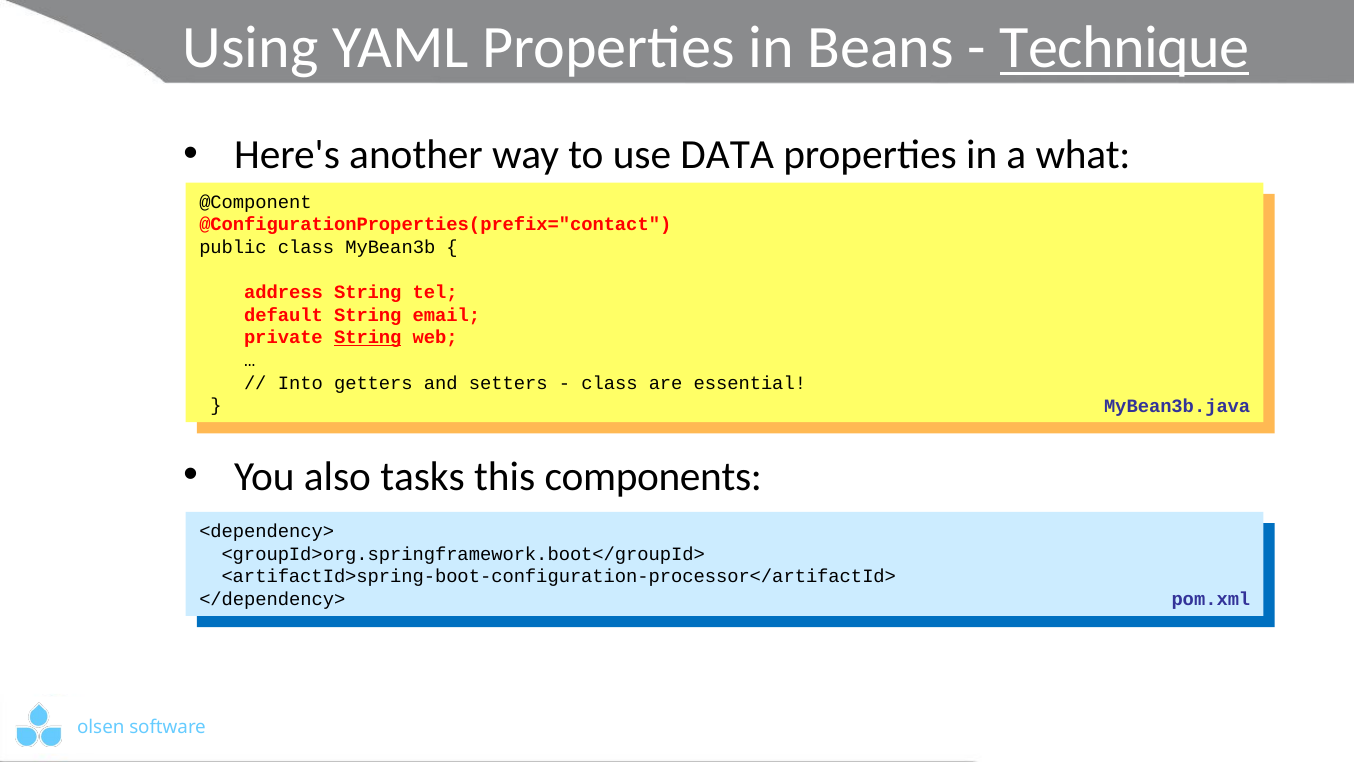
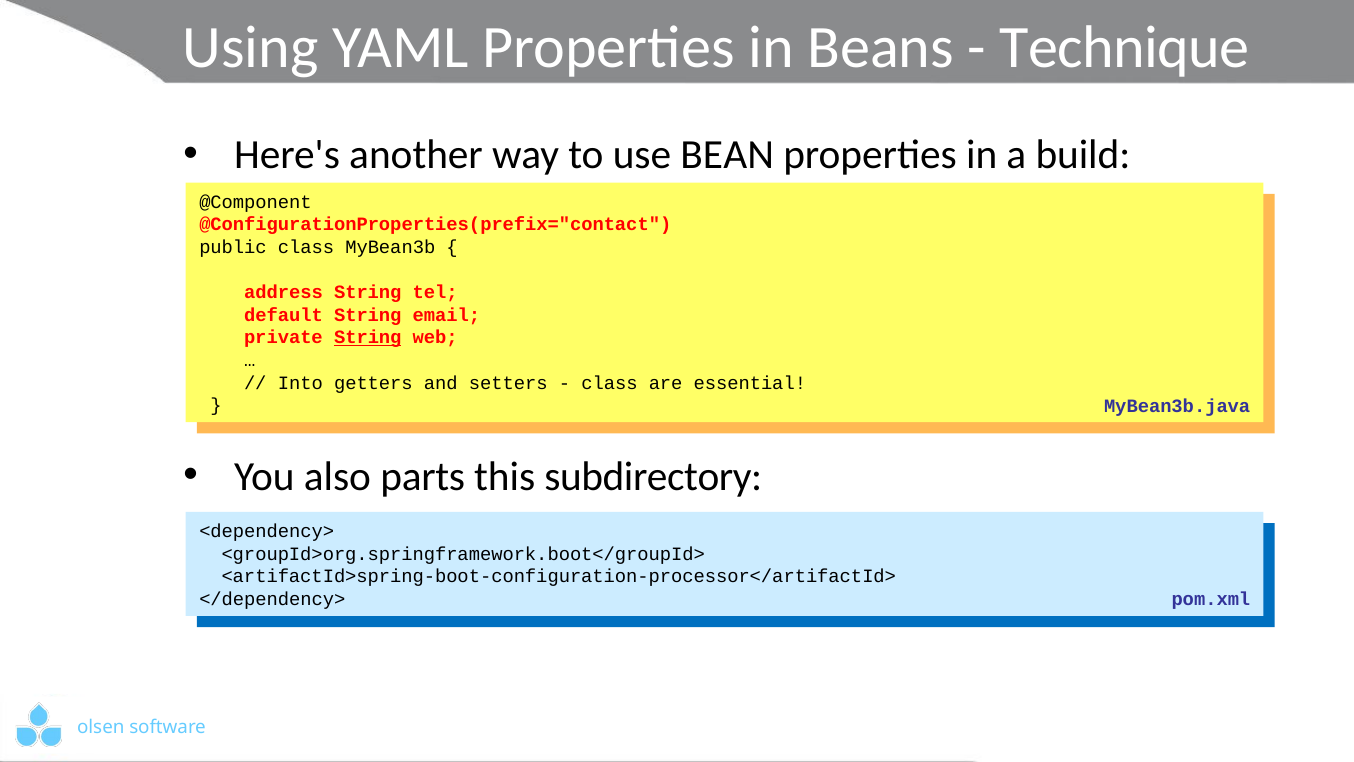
Technique underline: present -> none (1125, 48)
DATA: DATA -> BEAN (727, 155)
what: what -> build (1083, 155)
tasks: tasks -> parts (423, 476)
components: components -> subdirectory (653, 476)
